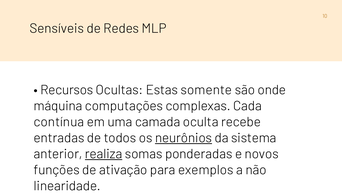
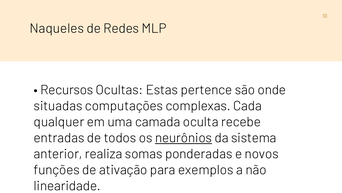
Sensíveis: Sensíveis -> Naqueles (57, 28)
somente: somente -> pertence (206, 90)
máquina: máquina -> situadas (58, 106)
contínua: contínua -> qualquer (59, 122)
realiza underline: present -> none (104, 153)
